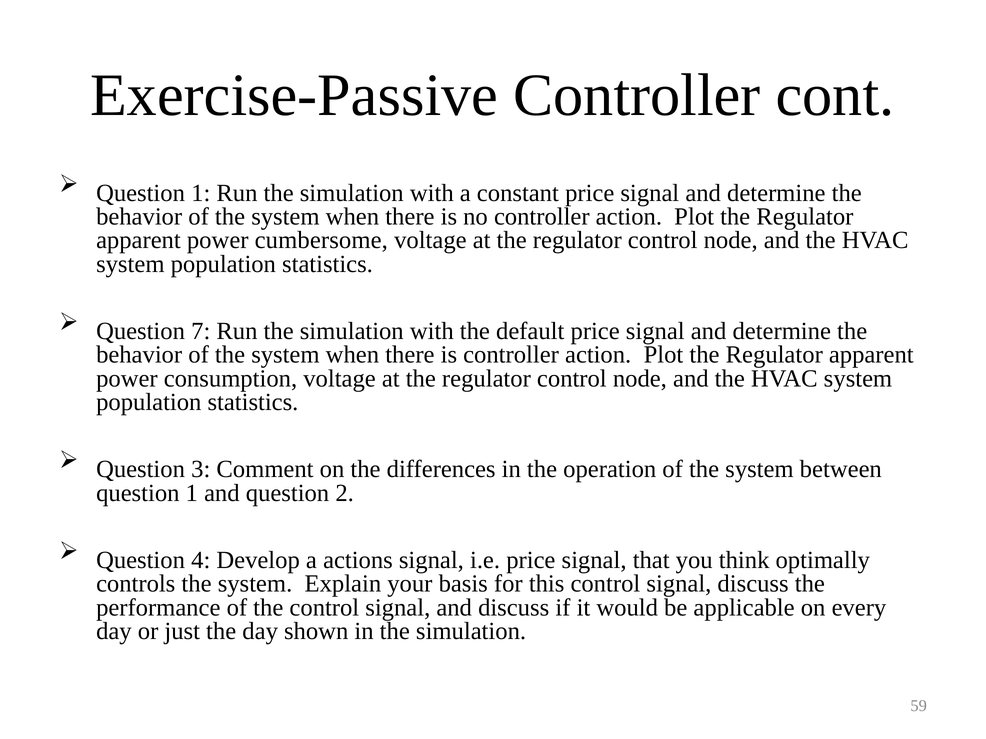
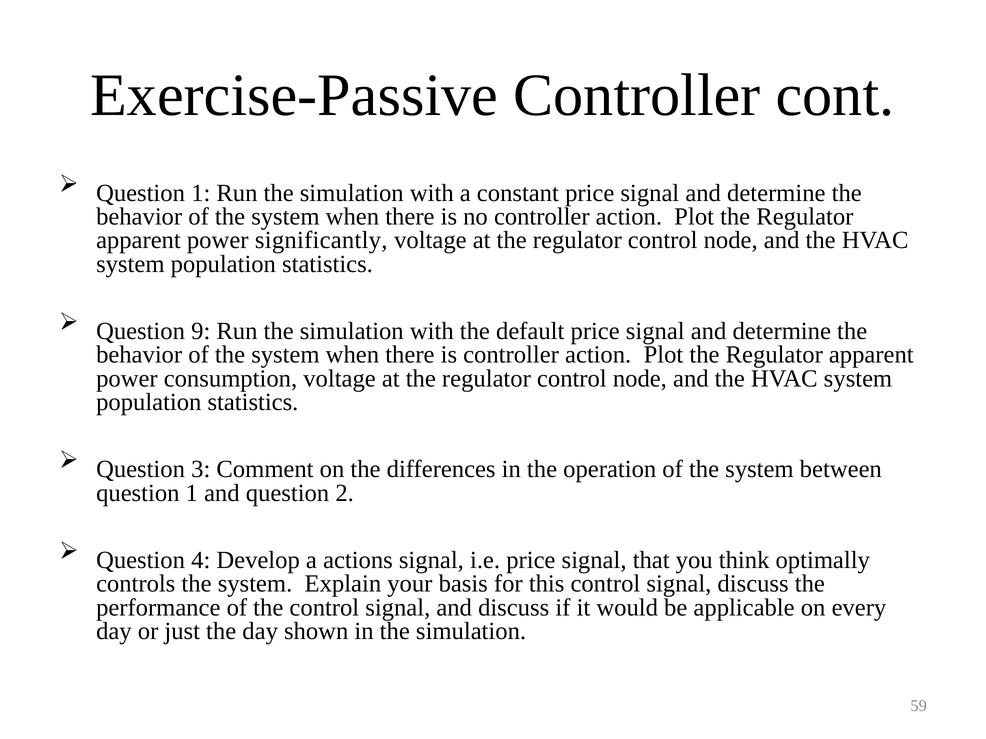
cumbersome: cumbersome -> significantly (321, 240)
7: 7 -> 9 (201, 331)
